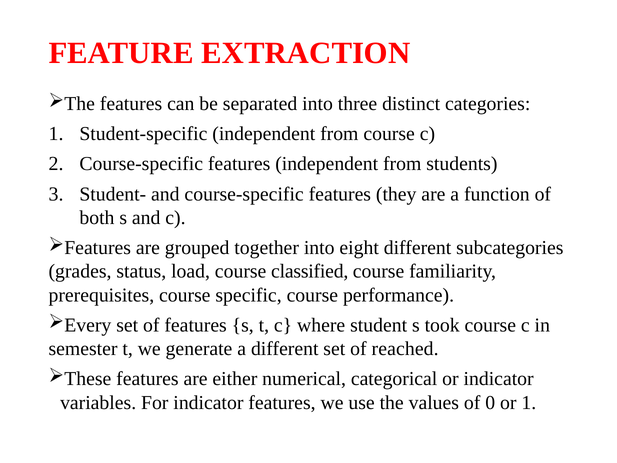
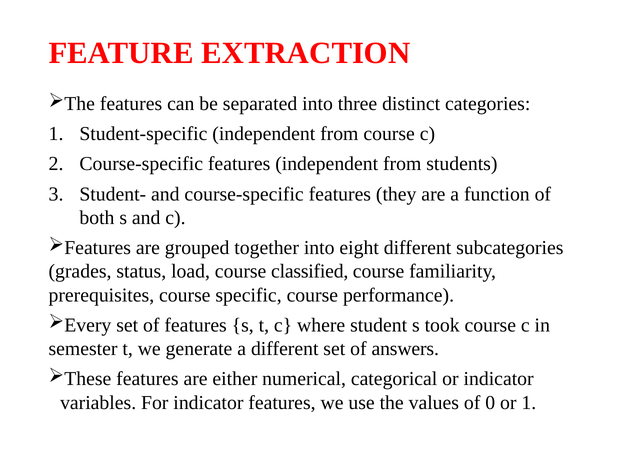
reached: reached -> answers (405, 349)
